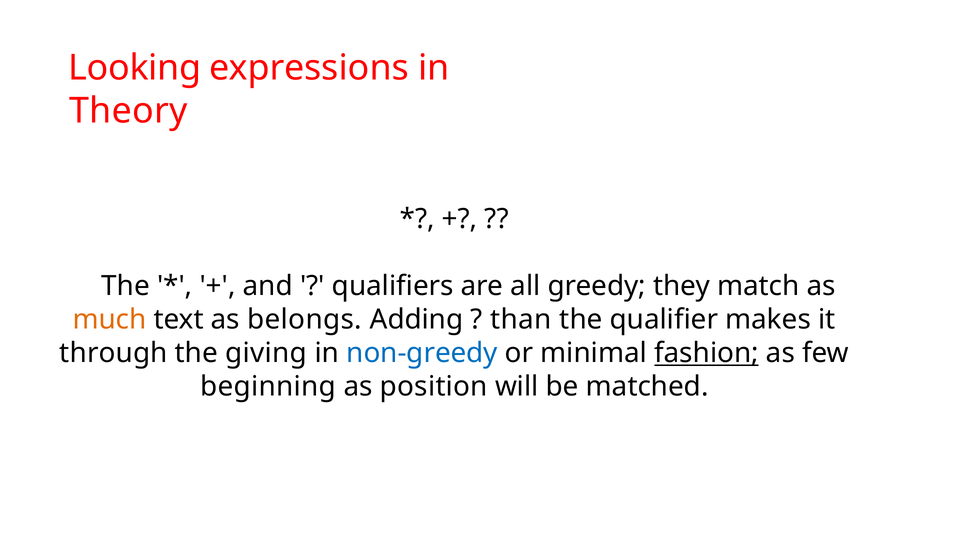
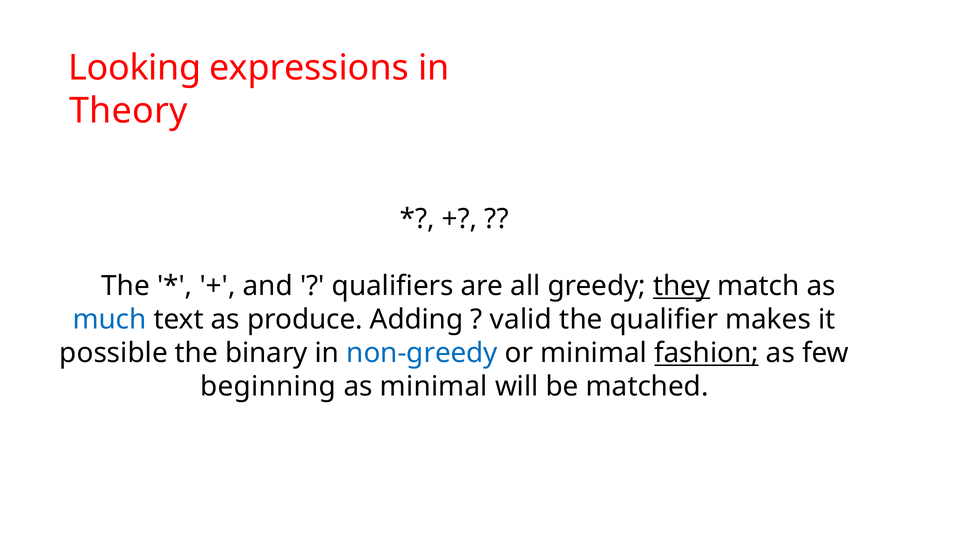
they underline: none -> present (682, 286)
much colour: orange -> blue (110, 320)
belongs: belongs -> produce (305, 320)
than: than -> valid (521, 320)
through: through -> possible (114, 353)
giving: giving -> binary (266, 353)
as position: position -> minimal (434, 387)
